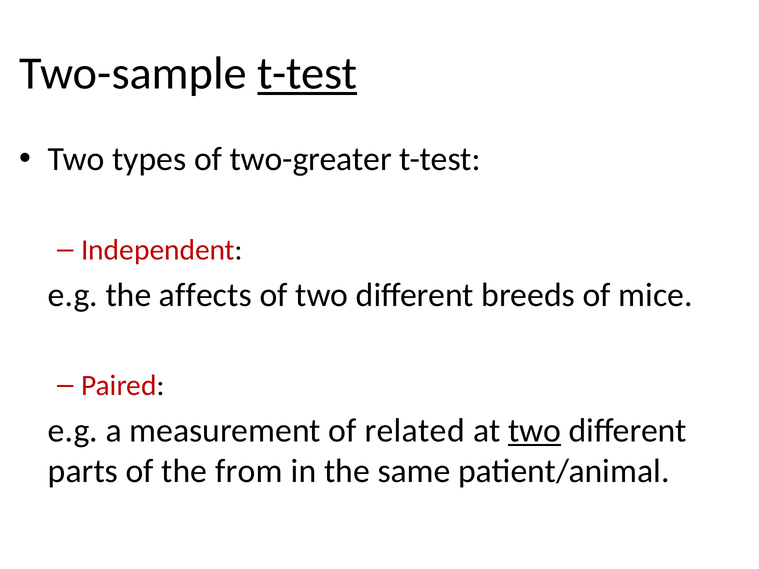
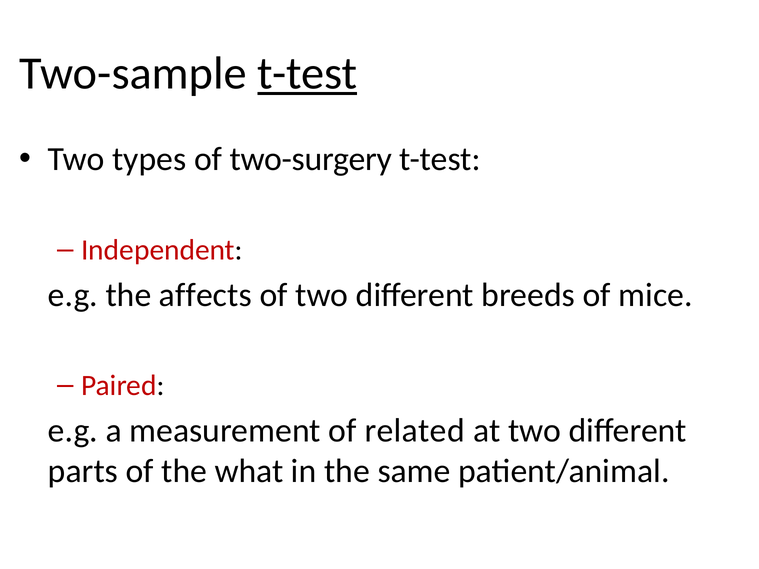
two-greater: two-greater -> two-surgery (311, 159)
two underline: present -> none (535, 431)
from: from -> what (249, 471)
